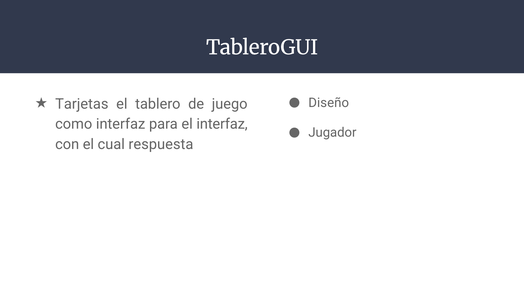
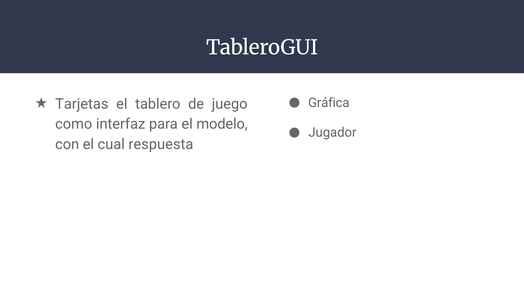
Diseño: Diseño -> Gráfica (329, 103)
el interfaz: interfaz -> modelo (222, 124)
